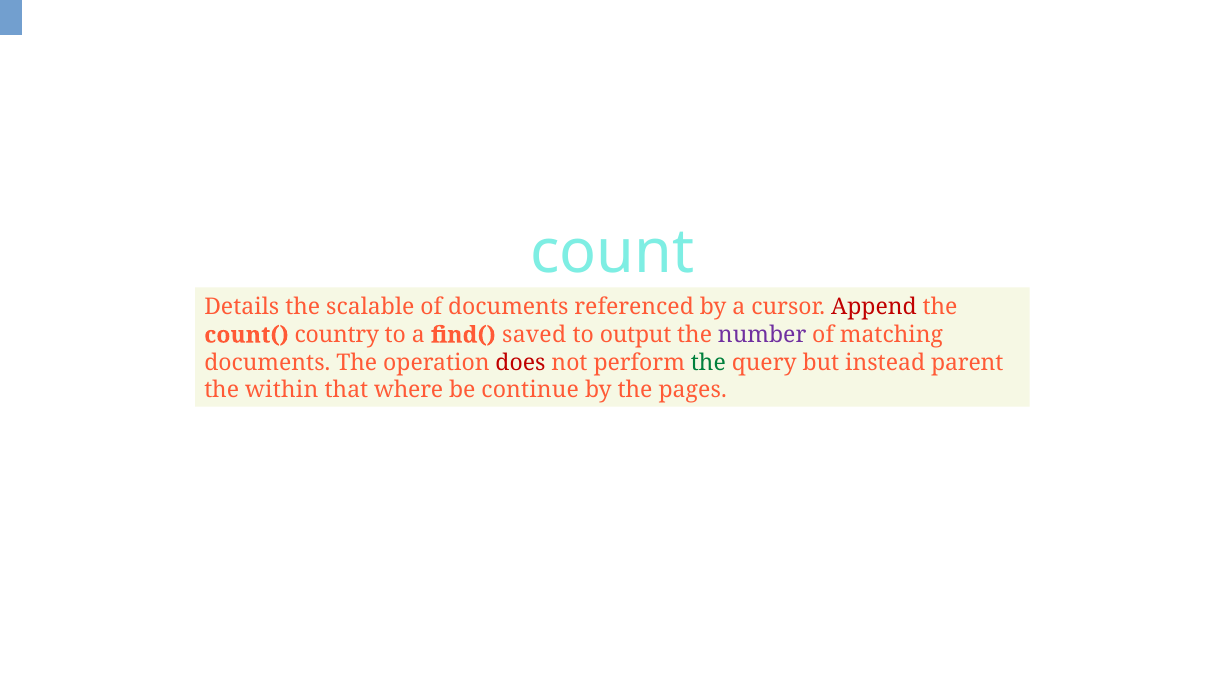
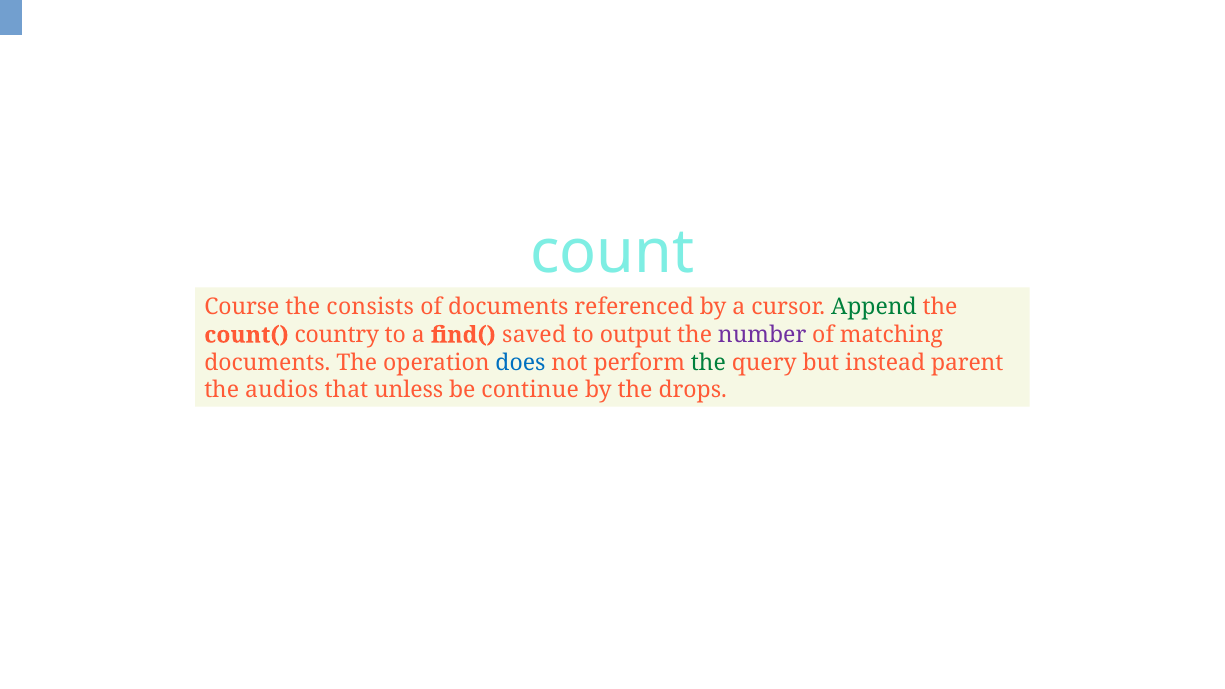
Details: Details -> Course (242, 307)
scalable: scalable -> consists (370, 307)
Append colour: red -> green (874, 307)
does colour: red -> blue (520, 363)
within: within -> audios (282, 390)
where: where -> unless (409, 390)
pages: pages -> drops (693, 390)
